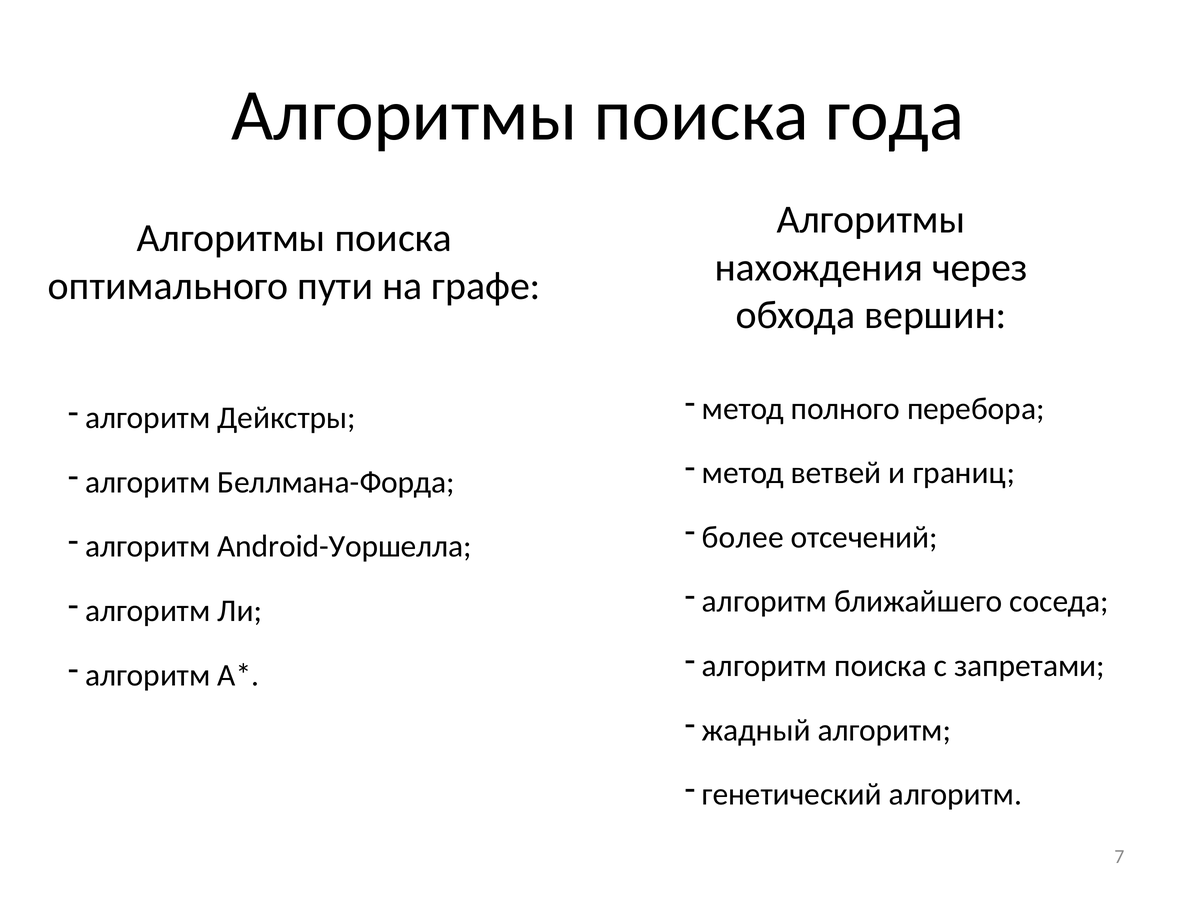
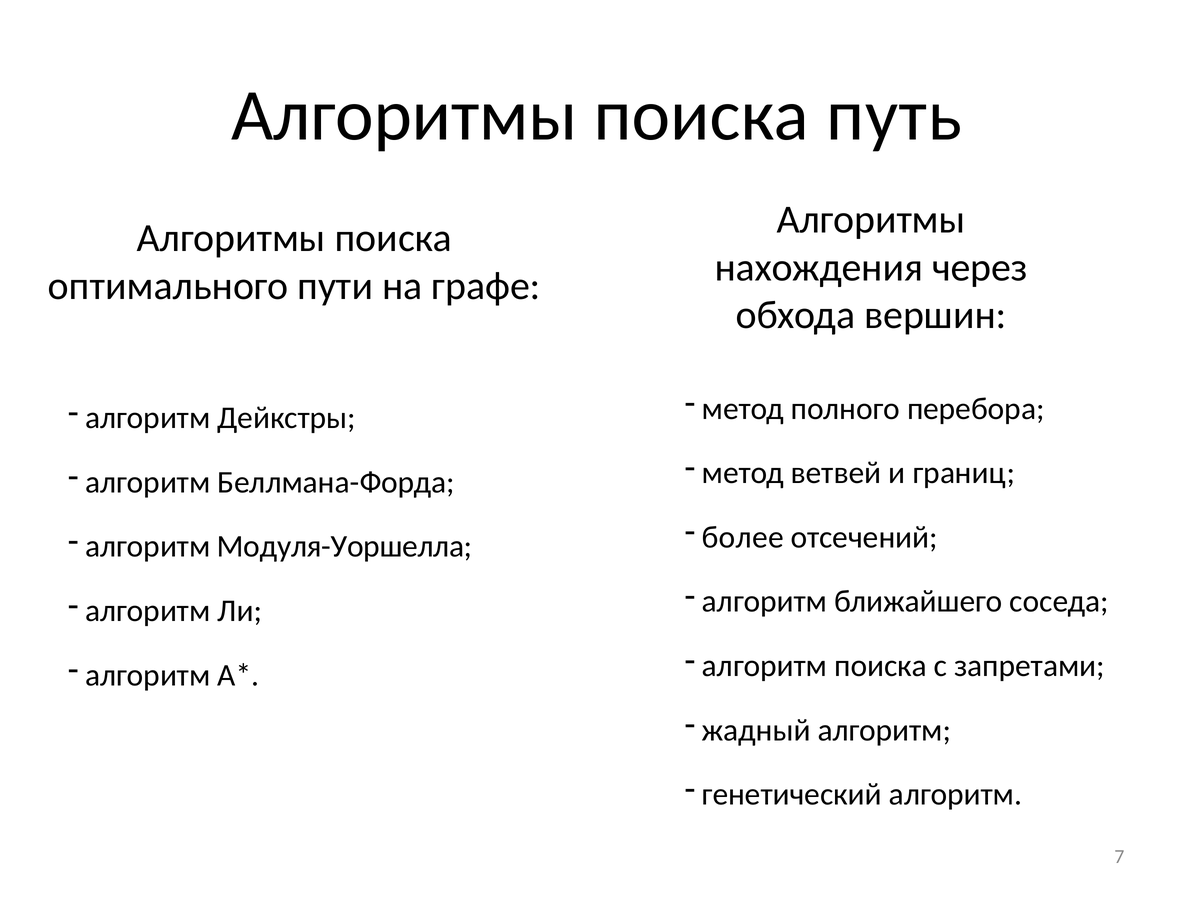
года: года -> путь (894, 116)
Android-Уоршелла: Android-Уоршелла -> Модуля-Уоршелла (345, 547)
